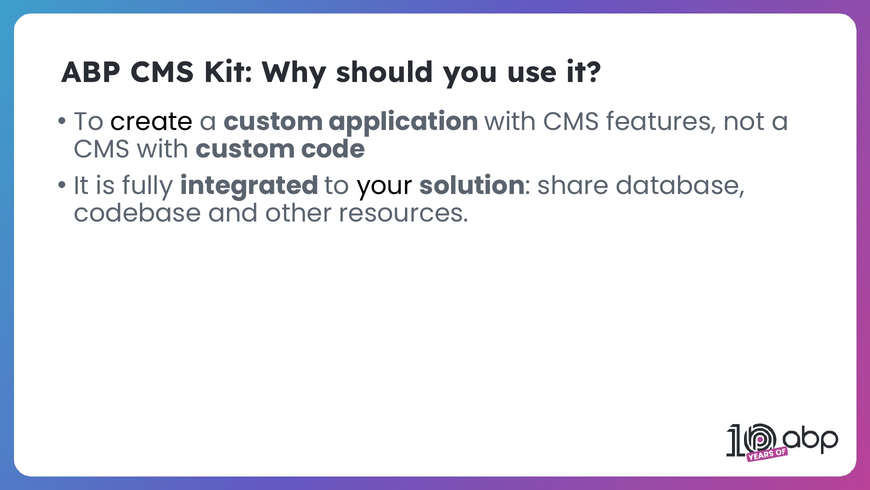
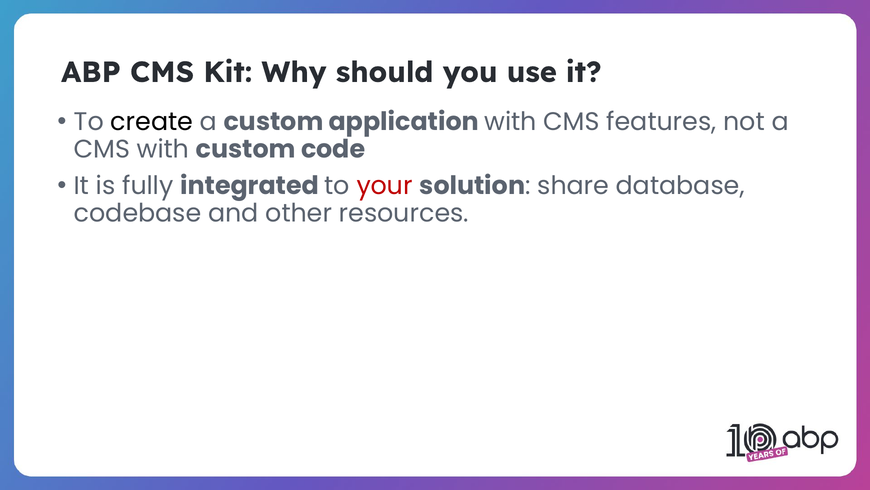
your colour: black -> red (385, 186)
